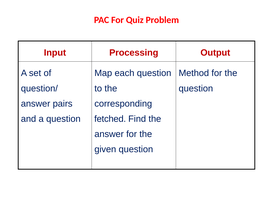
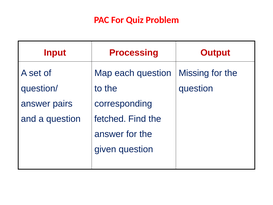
Method: Method -> Missing (194, 73)
